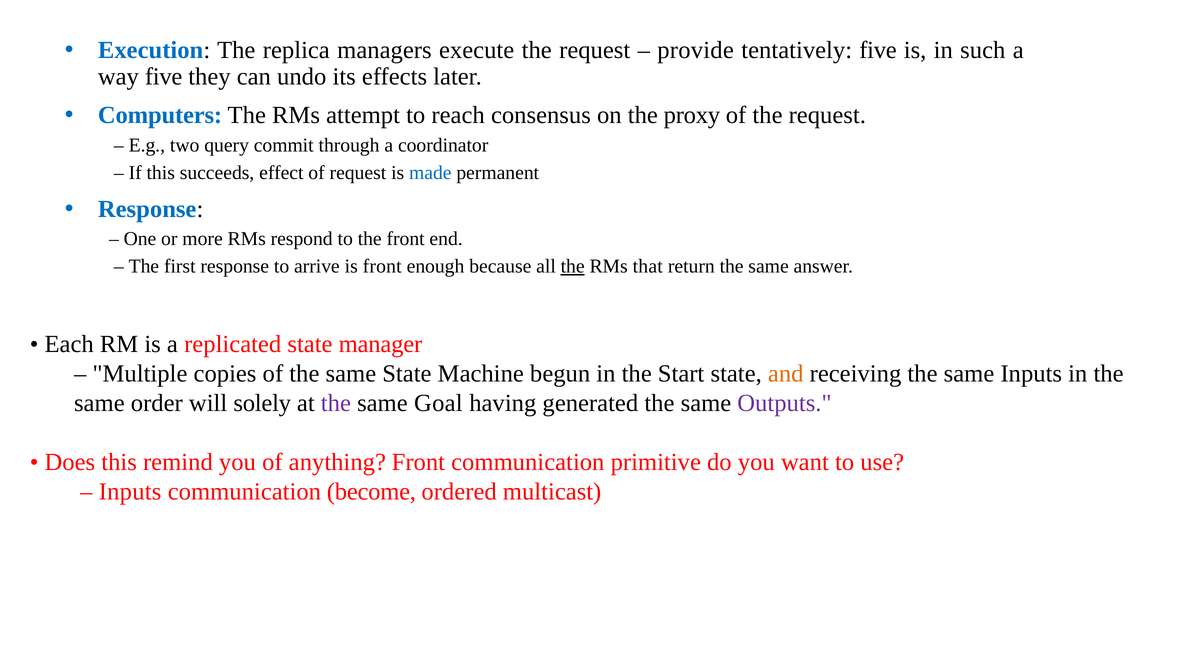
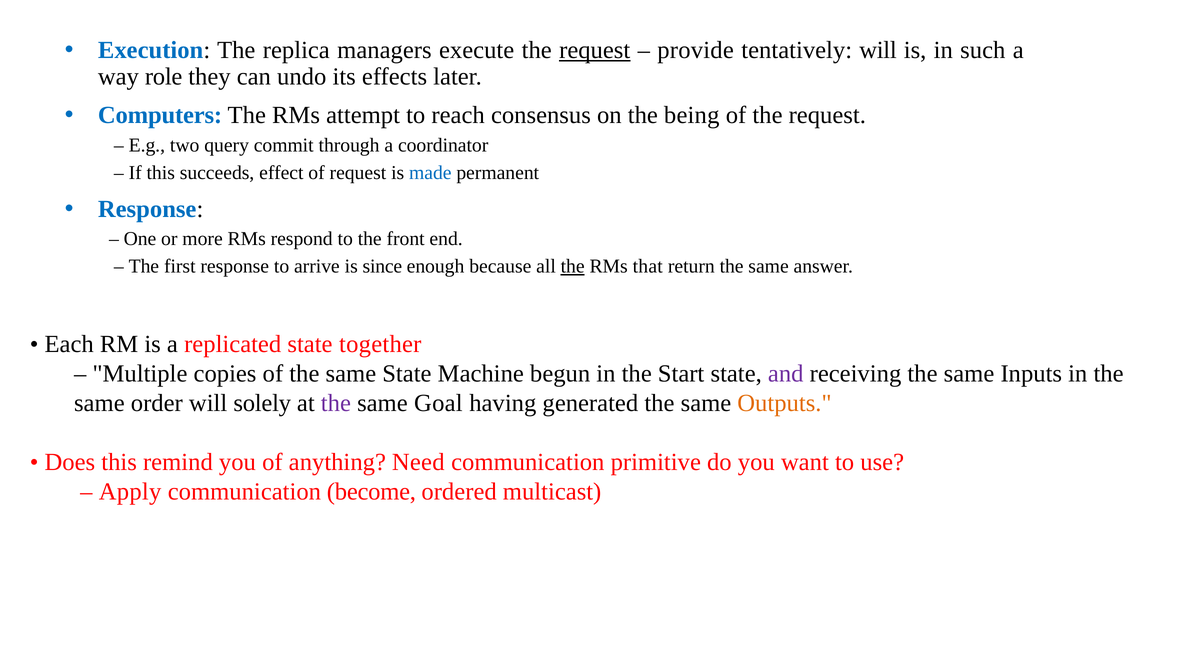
request underline: none -> present (595, 50)
tentatively five: five -> will (878, 50)
way five: five -> role (164, 77)
proxy: proxy -> being (692, 115)
is front: front -> since (382, 266)
manager: manager -> together (380, 344)
and colour: orange -> purple (786, 374)
Outputs colour: purple -> orange (784, 403)
anything Front: Front -> Need (418, 462)
Inputs: Inputs -> Apply (130, 492)
